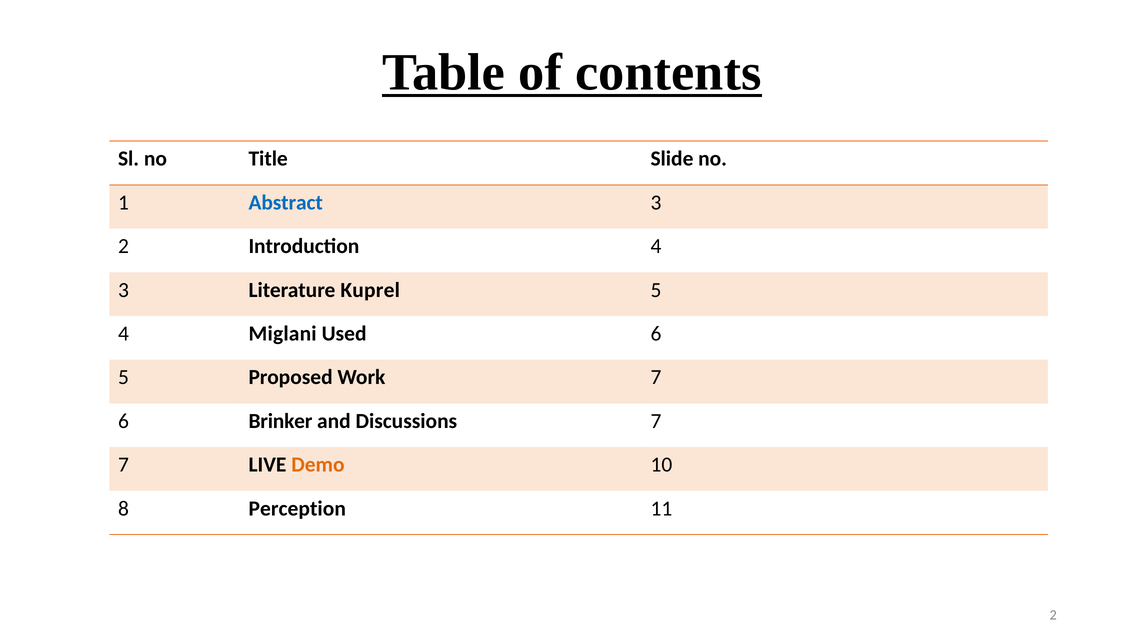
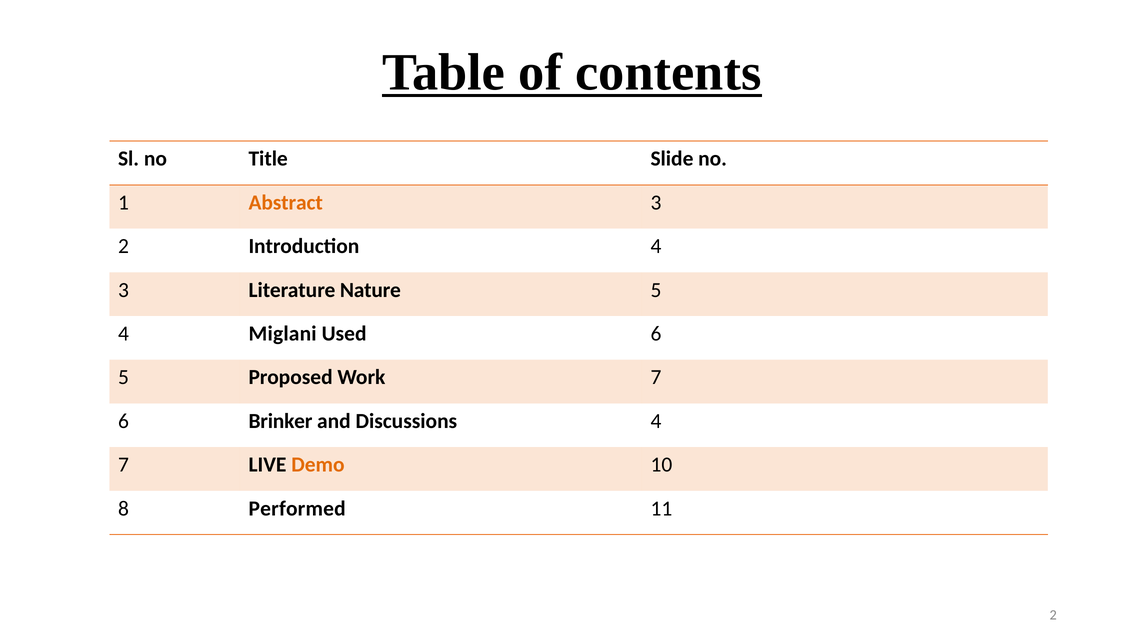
Abstract colour: blue -> orange (286, 202)
Kuprel: Kuprel -> Nature (370, 290)
Discussions 7: 7 -> 4 (656, 421)
Perception: Perception -> Performed (297, 508)
